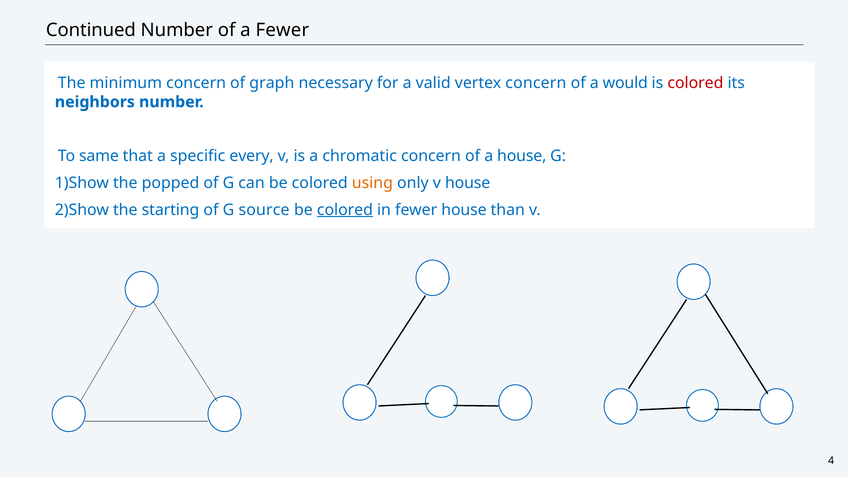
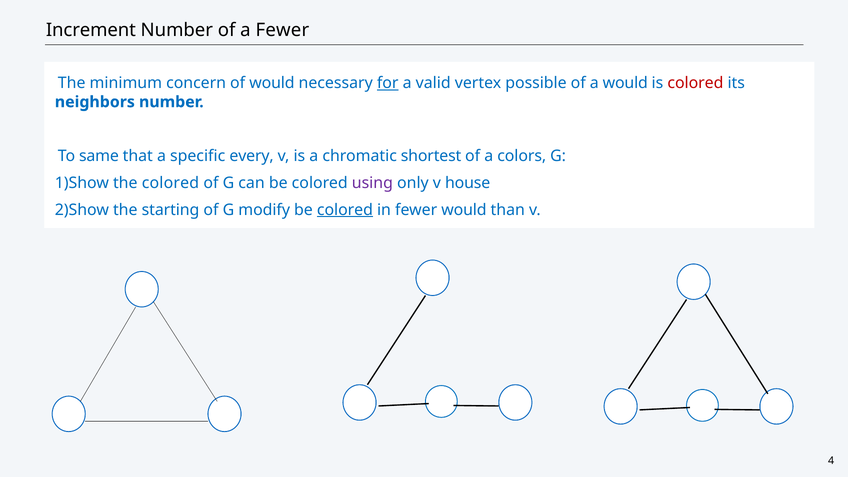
Continued: Continued -> Increment (91, 30)
of graph: graph -> would (272, 83)
for underline: none -> present (388, 83)
vertex concern: concern -> possible (536, 83)
chromatic concern: concern -> shortest (431, 156)
a house: house -> colors (522, 156)
the popped: popped -> colored (170, 183)
using colour: orange -> purple (372, 183)
source: source -> modify (264, 210)
fewer house: house -> would (464, 210)
